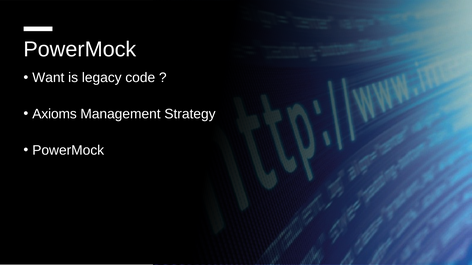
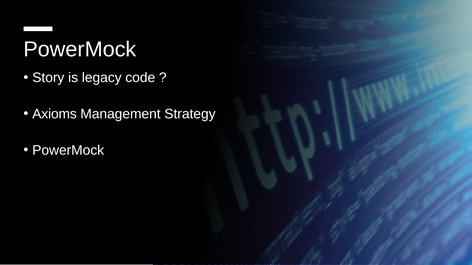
Want: Want -> Story (48, 78)
